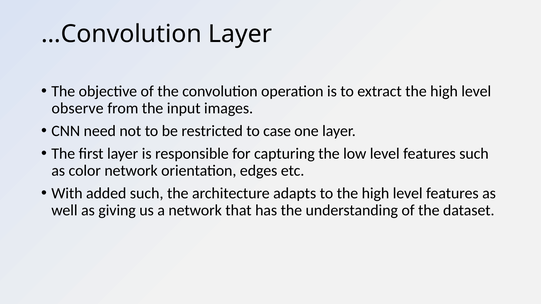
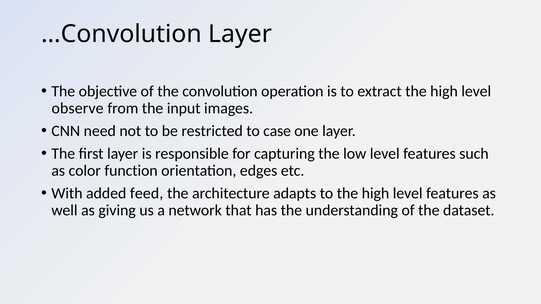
color network: network -> function (131, 171)
added such: such -> feed (147, 194)
